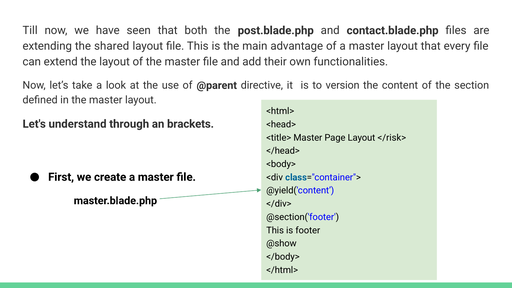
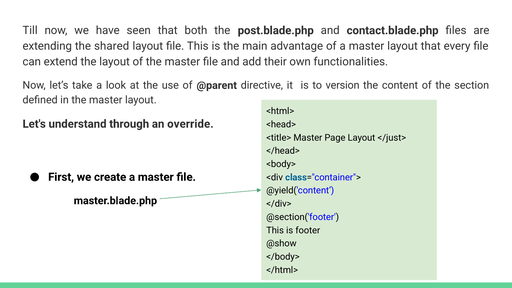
brackets: brackets -> override (190, 124)
</risk>: </risk> -> </just> (392, 138)
